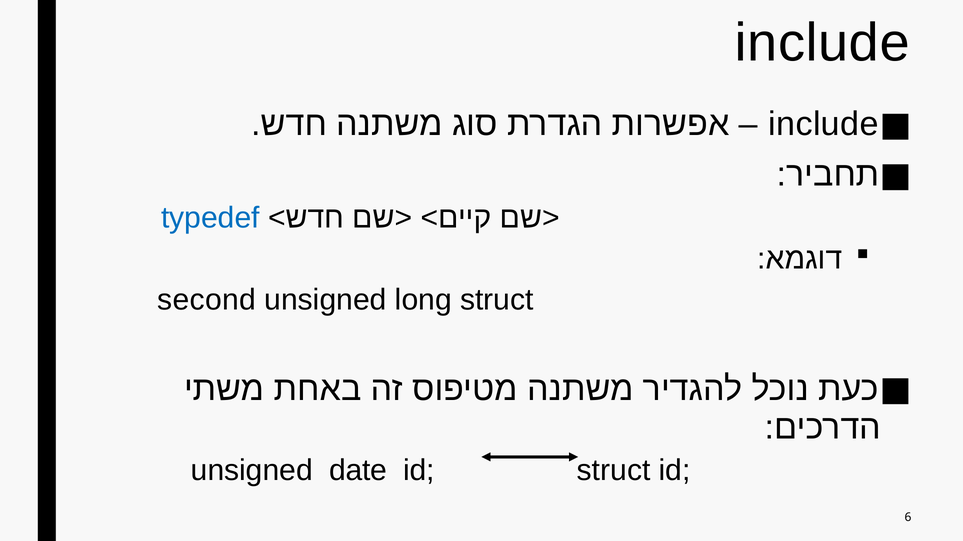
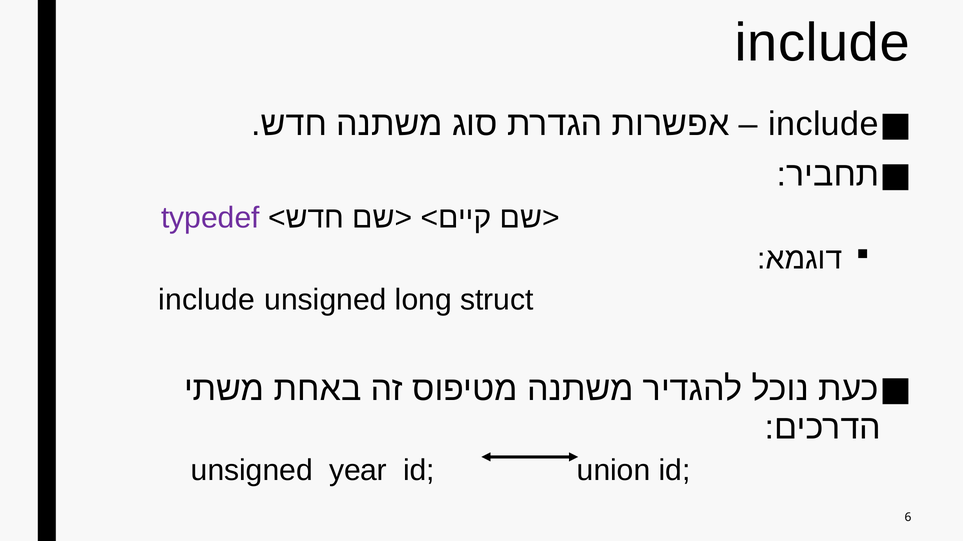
typedef colour: blue -> purple (210, 218)
second: second -> include (207, 300)
date: date -> year (358, 471)
id struct: struct -> union (614, 471)
